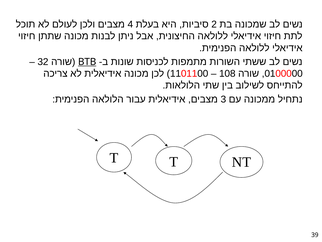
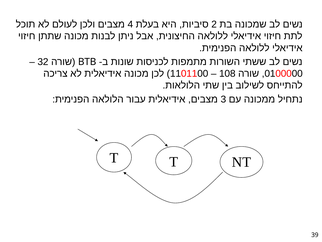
BTB underline: present -> none (87, 62)
